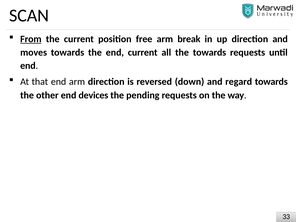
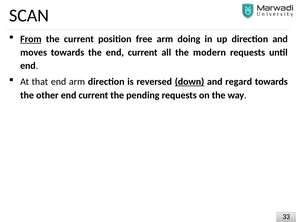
break: break -> doing (189, 39)
the towards: towards -> modern (209, 52)
down underline: none -> present (189, 82)
other end devices: devices -> current (93, 95)
